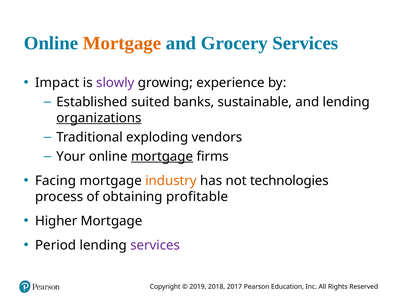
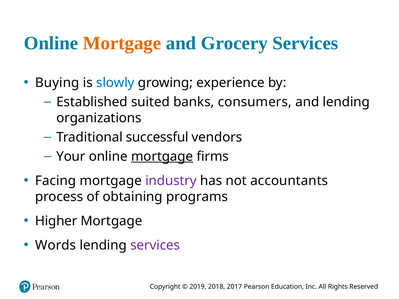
Impact: Impact -> Buying (57, 83)
slowly colour: purple -> blue (115, 83)
sustainable: sustainable -> consumers (255, 102)
organizations underline: present -> none (99, 118)
exploding: exploding -> successful (157, 137)
industry colour: orange -> purple (171, 181)
technologies: technologies -> accountants (289, 181)
profitable: profitable -> programs (197, 197)
Period: Period -> Words (56, 245)
